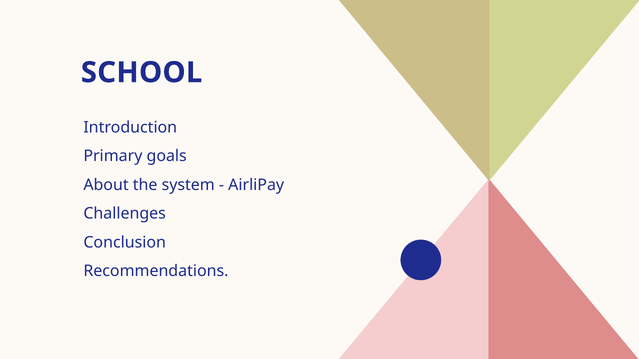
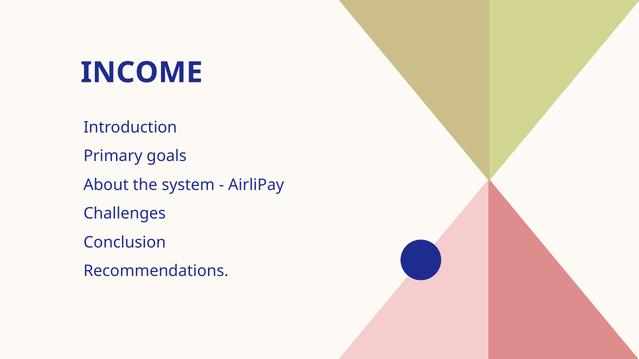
SCHOOL: SCHOOL -> INCOME (142, 73)
